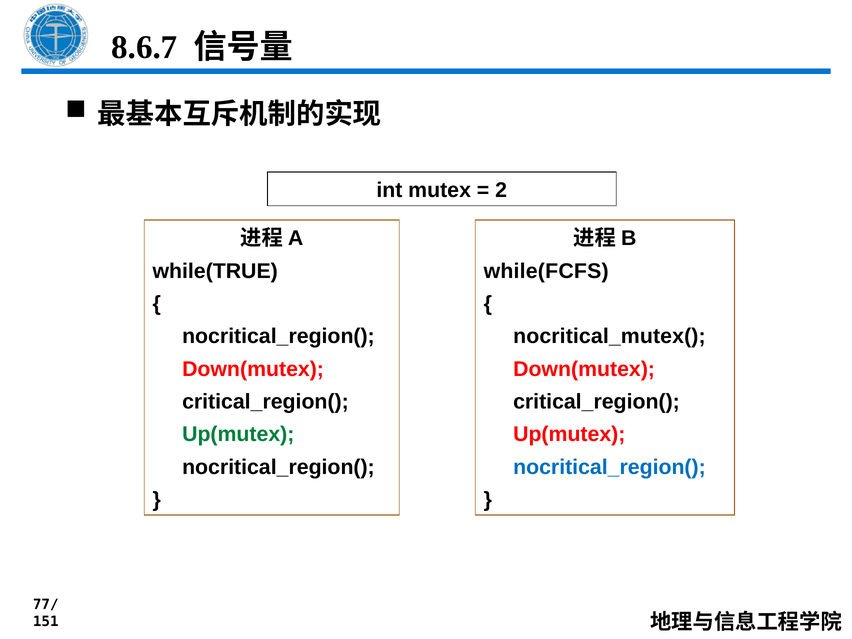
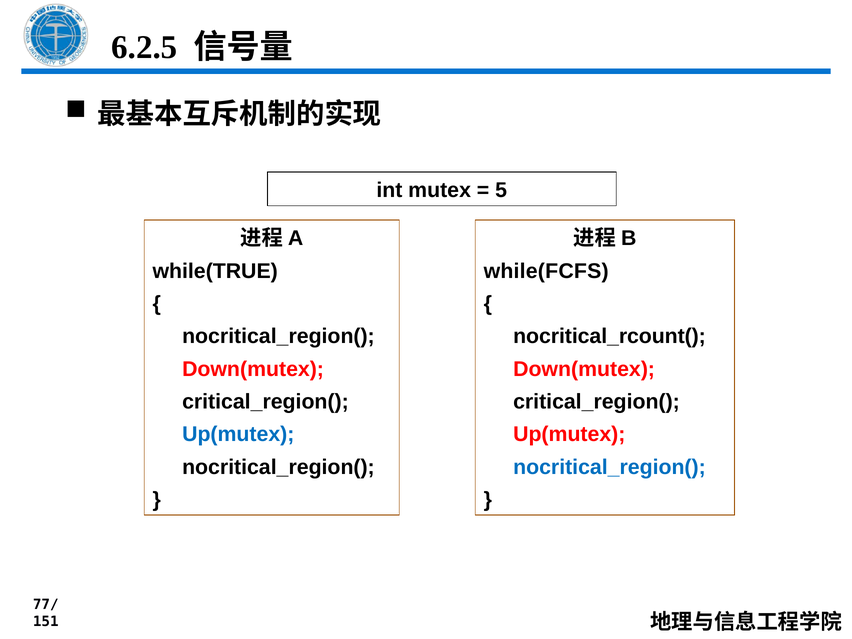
8.6.7: 8.6.7 -> 6.2.5 (144, 47)
2: 2 -> 5 (501, 190)
nocritical_mutex(: nocritical_mutex( -> nocritical_rcount( (609, 336)
Up(mutex colour: green -> blue (238, 434)
